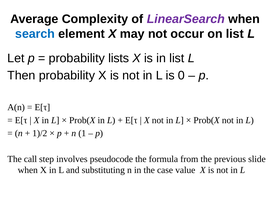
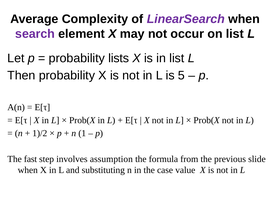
search colour: blue -> purple (35, 34)
0: 0 -> 5 (181, 75)
call: call -> fast (30, 159)
pseudocode: pseudocode -> assumption (111, 159)
